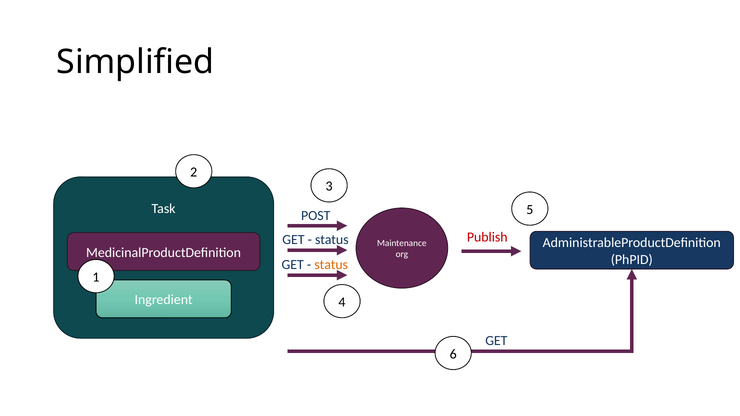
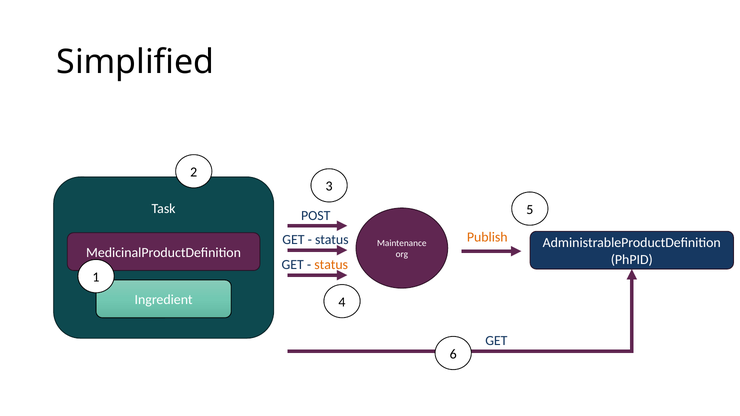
Publish colour: red -> orange (487, 237)
